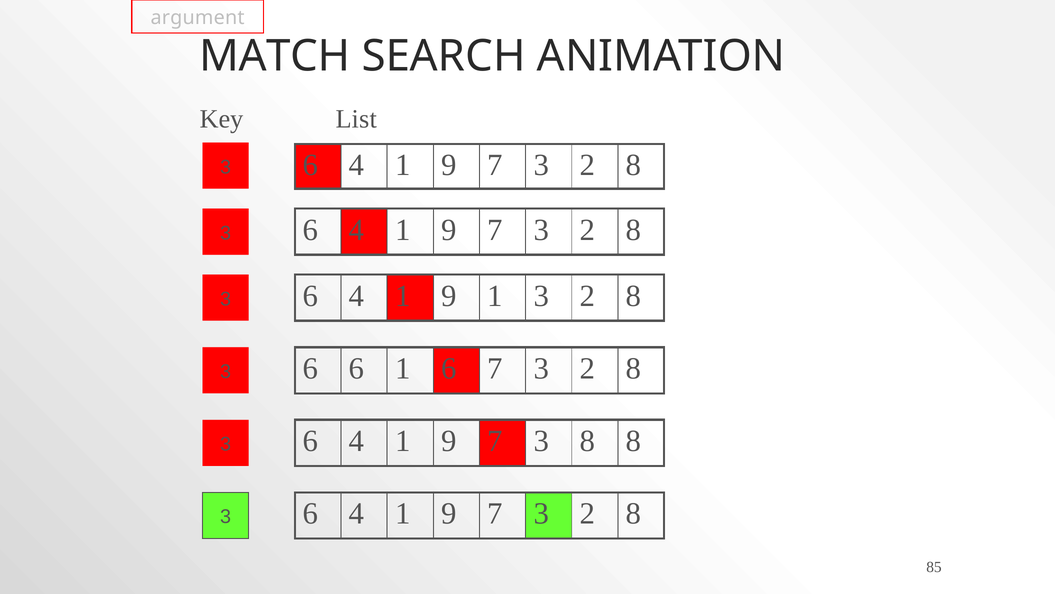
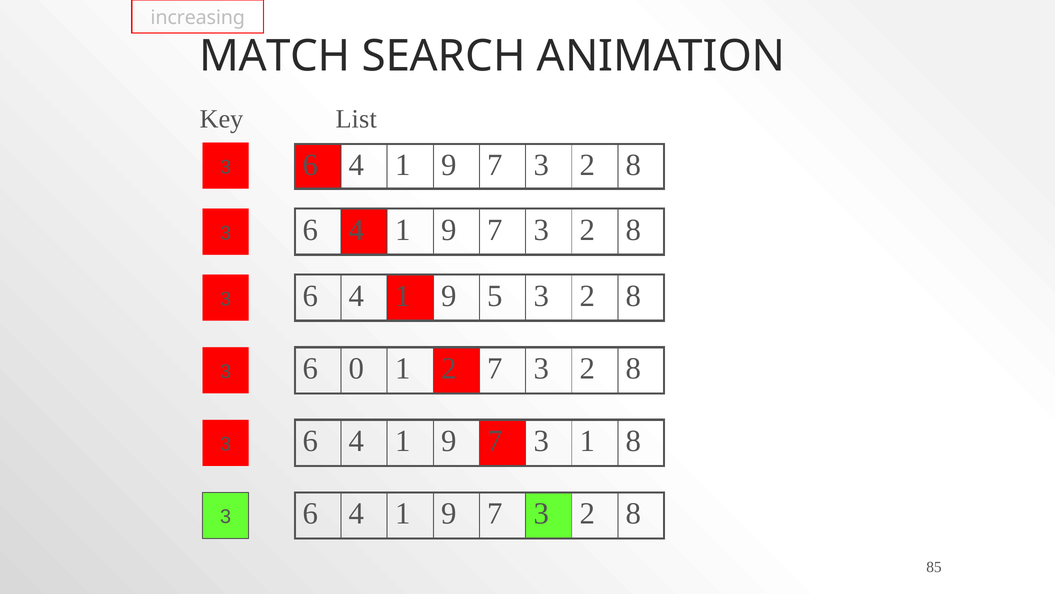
argument: argument -> increasing (198, 18)
9 1: 1 -> 5 (495, 296)
6 6: 6 -> 0 (357, 368)
1 6: 6 -> 2 (449, 368)
3 8: 8 -> 1 (587, 441)
